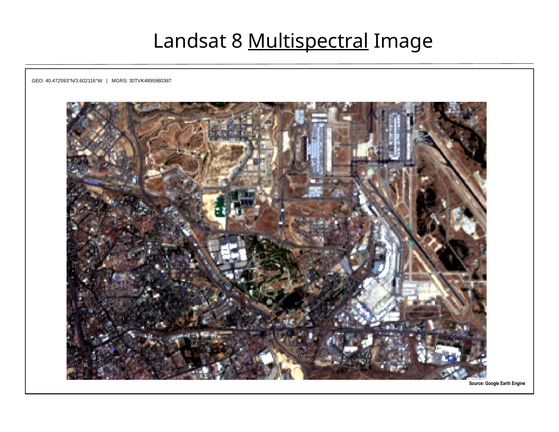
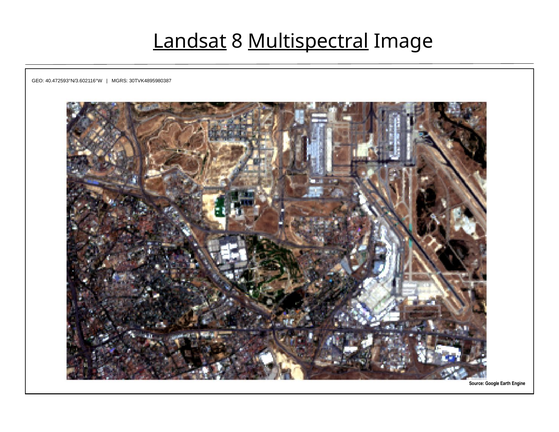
Landsat underline: none -> present (190, 41)
